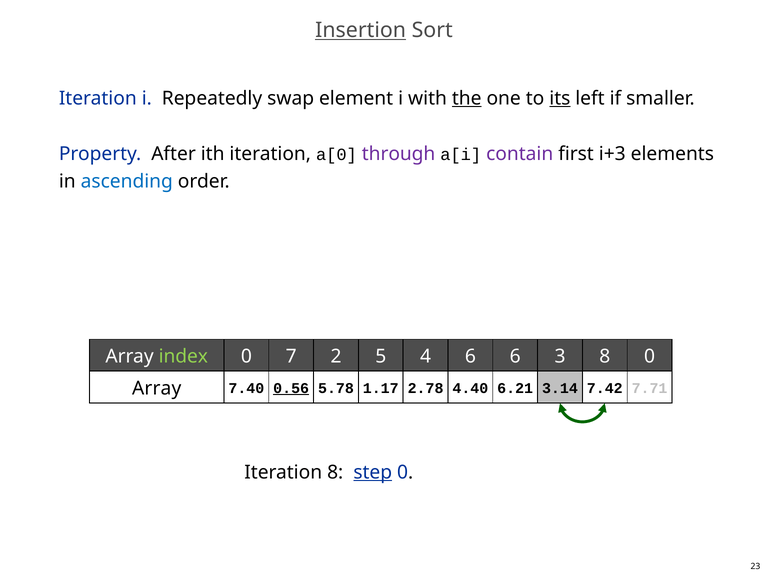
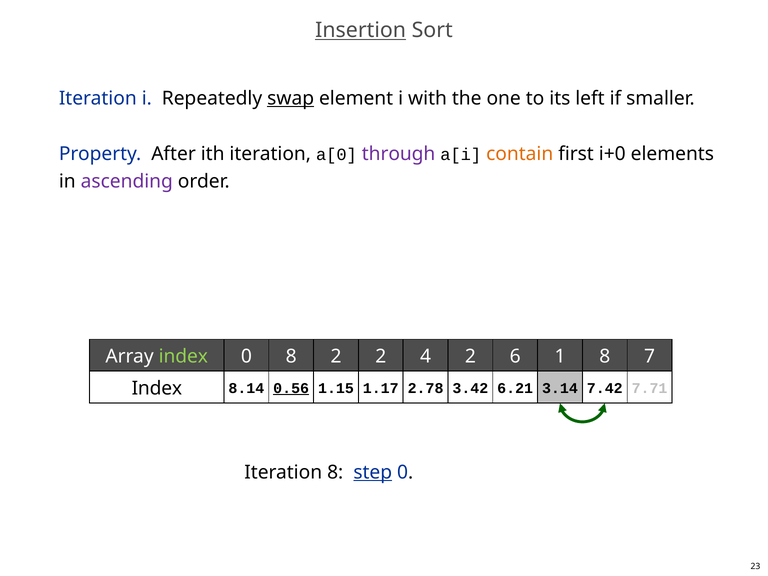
swap underline: none -> present (291, 98)
the underline: present -> none (467, 98)
its underline: present -> none (560, 98)
contain colour: purple -> orange (520, 154)
i+3: i+3 -> i+0 (612, 154)
ascending colour: blue -> purple (127, 181)
0 7: 7 -> 8 (291, 356)
2 5: 5 -> 2 (381, 356)
4 6: 6 -> 2 (470, 356)
3: 3 -> 1 (560, 356)
8 0: 0 -> 7 (650, 356)
7.40: 7.40 -> 8.14 (246, 388)
5.78: 5.78 -> 1.15 (336, 388)
4.40: 4.40 -> 3.42 (470, 388)
Array: Array -> Index (157, 389)
